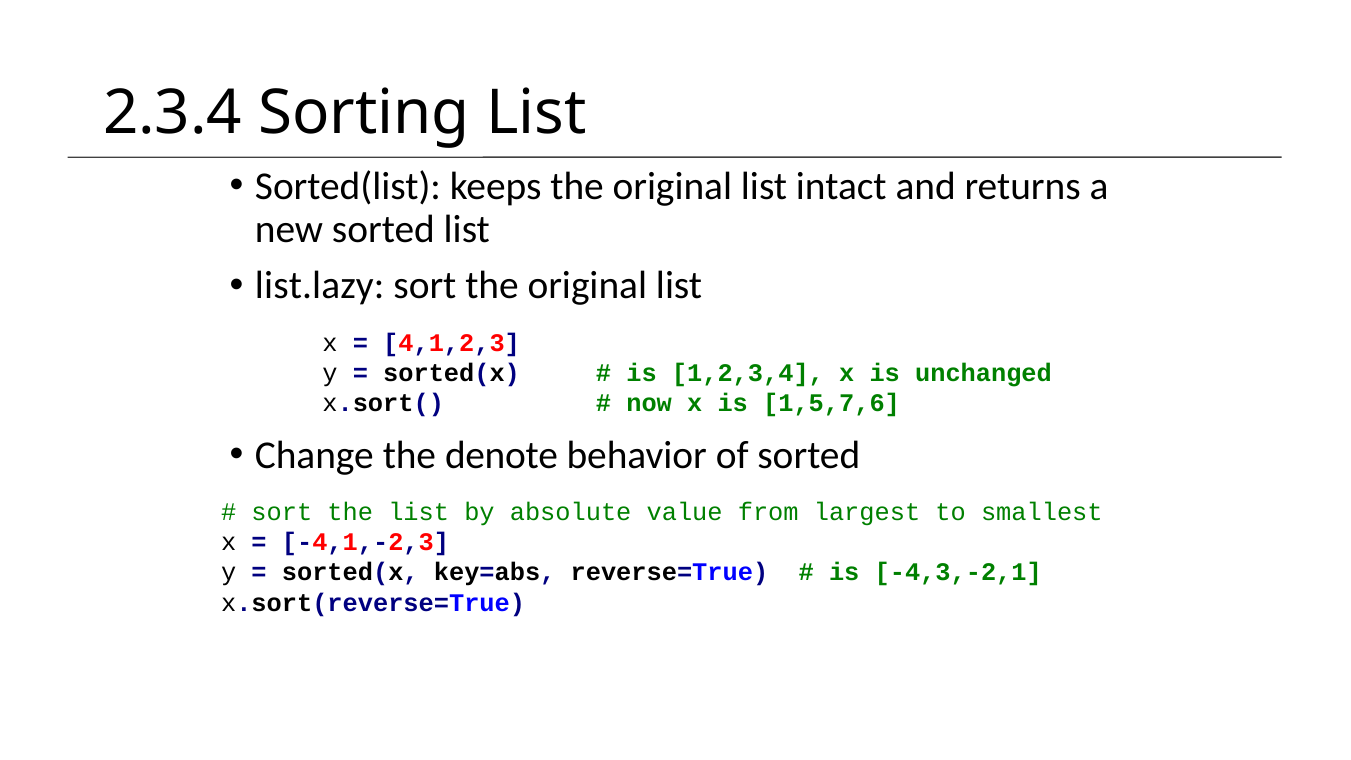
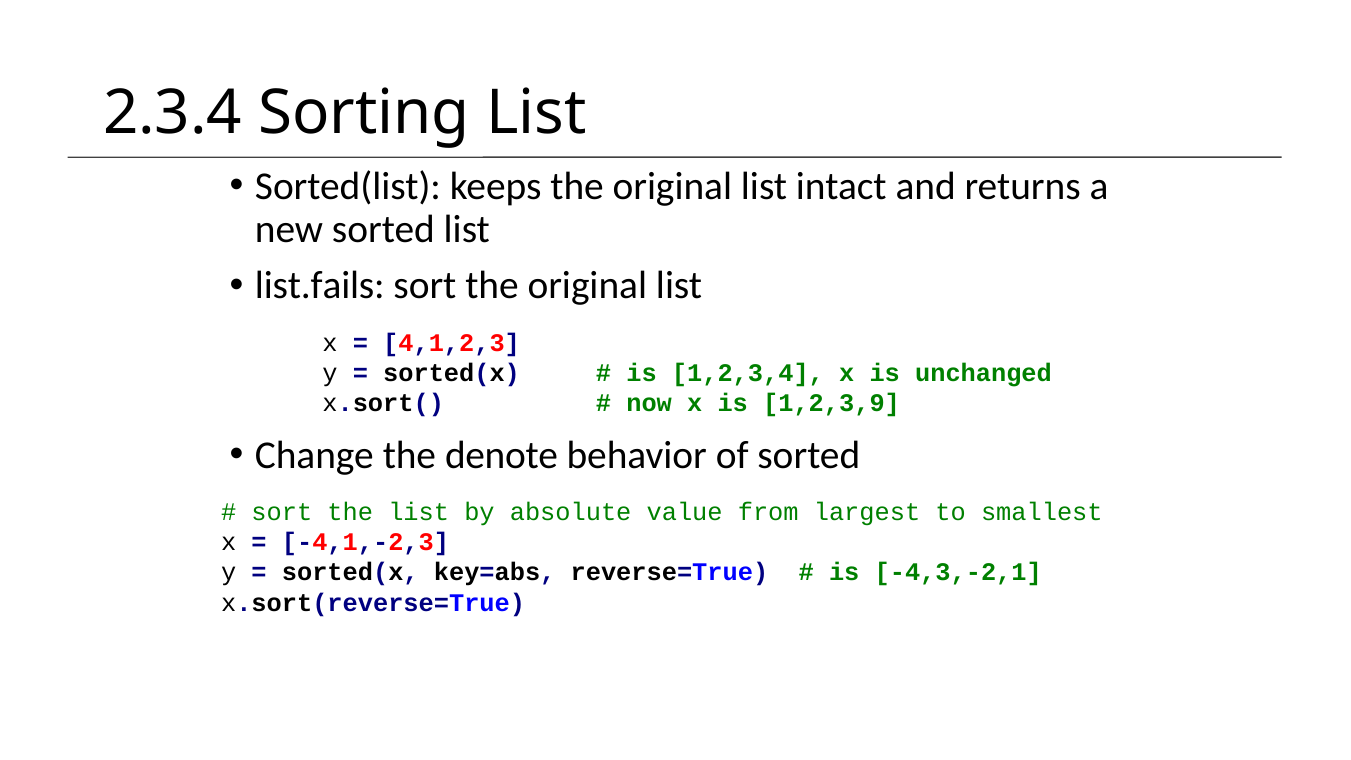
list.lazy: list.lazy -> list.fails (320, 286)
1,5,7,6: 1,5,7,6 -> 1,2,3,9 (832, 404)
